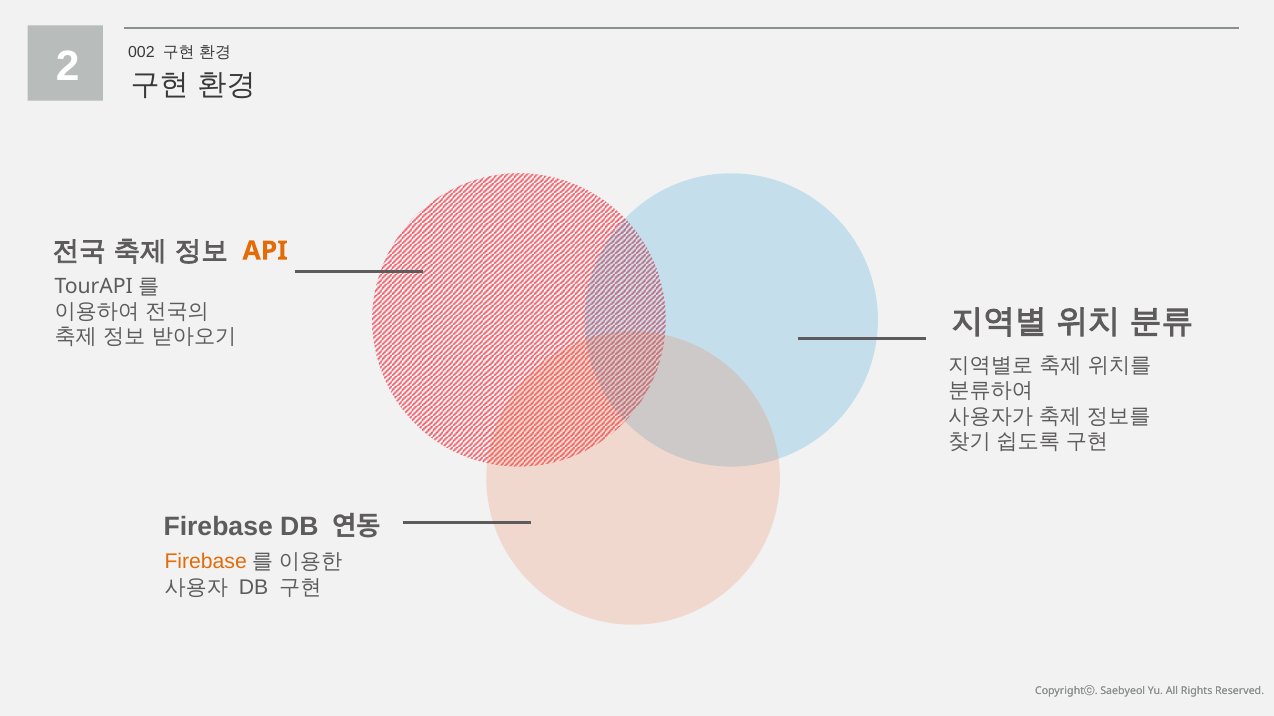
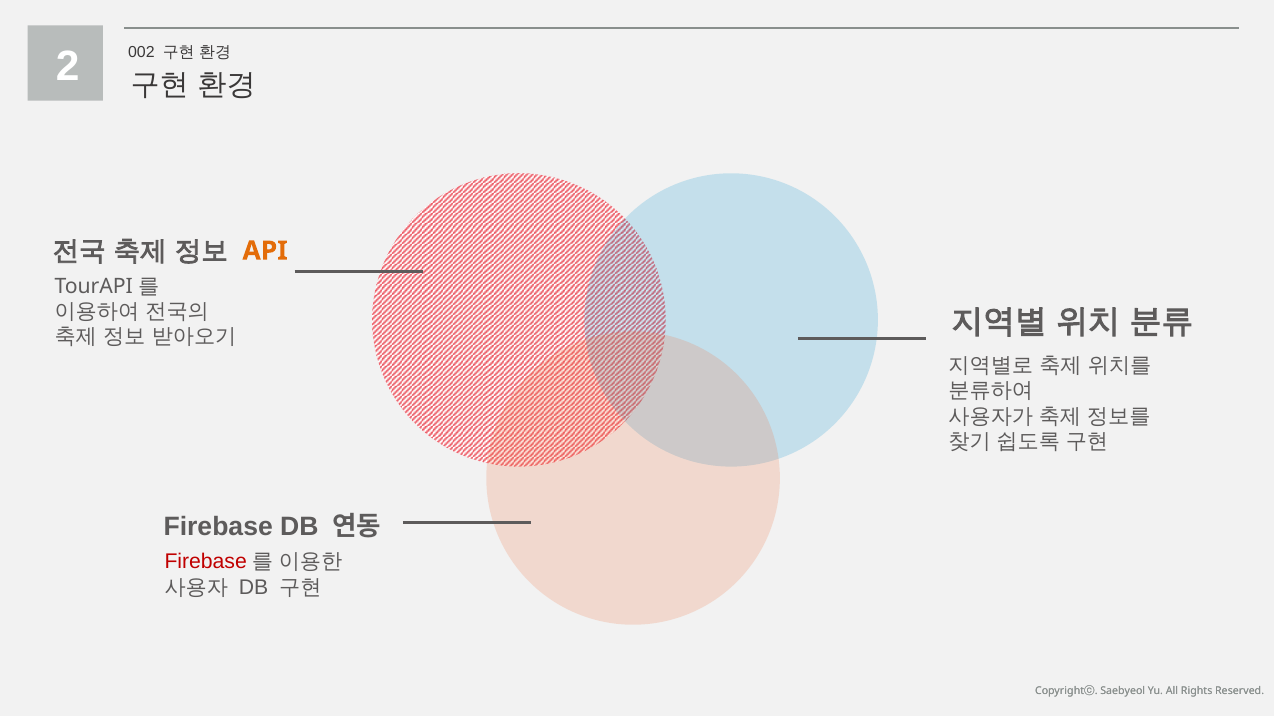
Firebase colour: orange -> red (206, 562)
